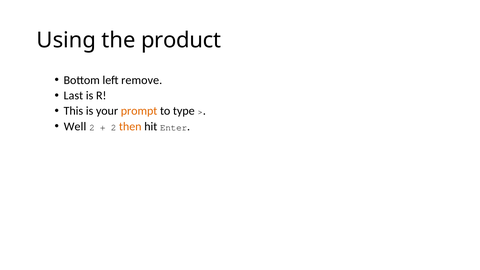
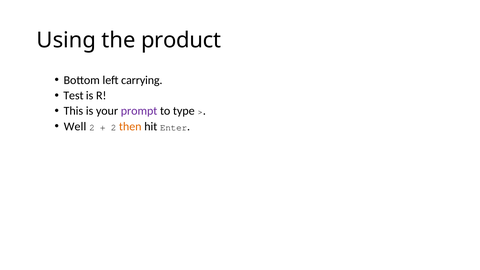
remove: remove -> carrying (142, 80)
Last: Last -> Test (73, 96)
prompt colour: orange -> purple (139, 111)
